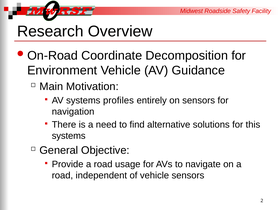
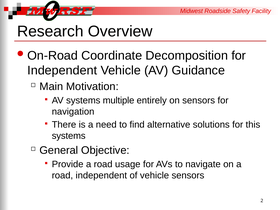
Environment: Environment -> Independent (62, 70)
profiles: profiles -> multiple (119, 100)
